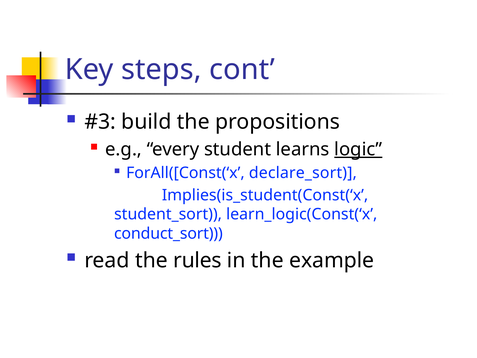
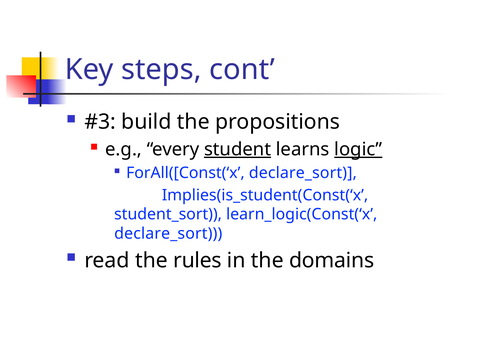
student underline: none -> present (238, 149)
conduct_sort: conduct_sort -> declare_sort (168, 233)
example: example -> domains (332, 260)
